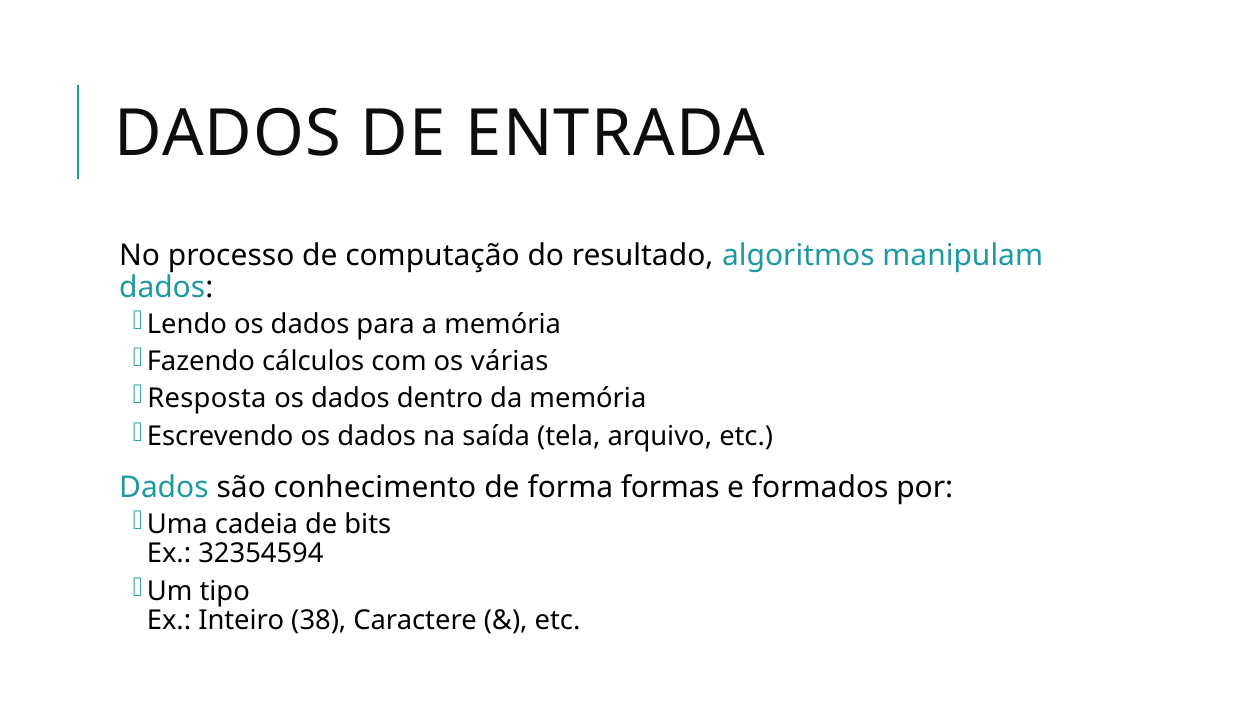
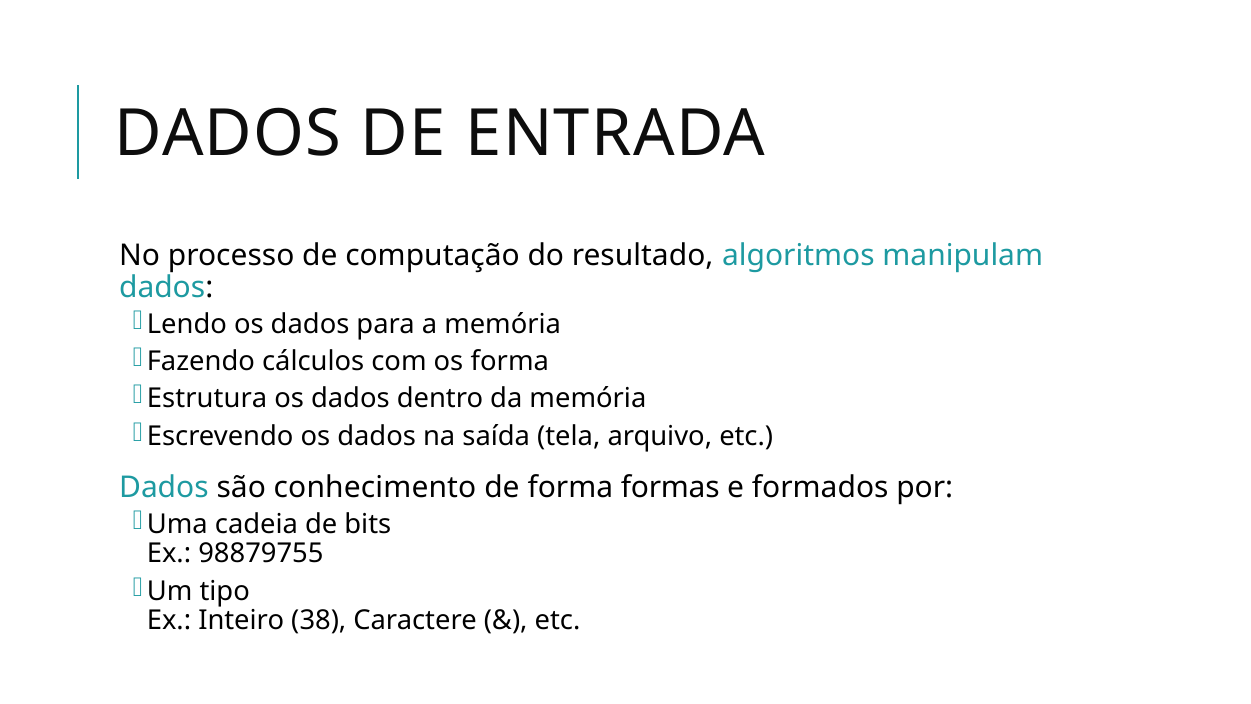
os várias: várias -> forma (510, 361)
Resposta: Resposta -> Estrutura (207, 399)
32354594: 32354594 -> 98879755 (261, 554)
